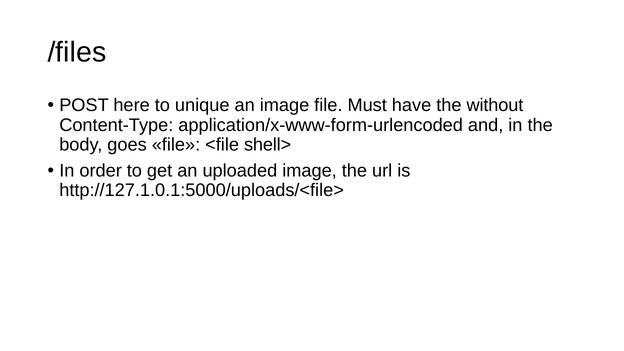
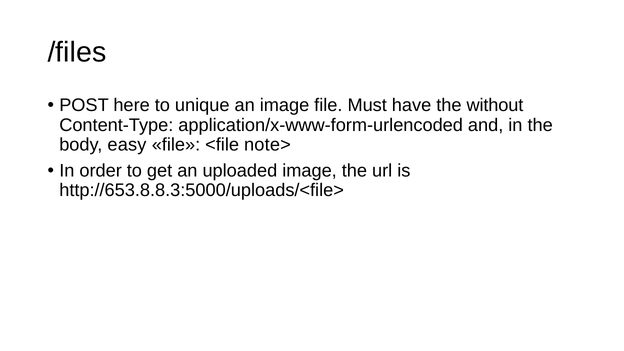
goes: goes -> easy (127, 145)
shell>: shell> -> note> (267, 145)
http://127.1.0.1:5000/uploads/<file>: http://127.1.0.1:5000/uploads/<file> -> http://653.8.8.3:5000/uploads/<file> (202, 190)
